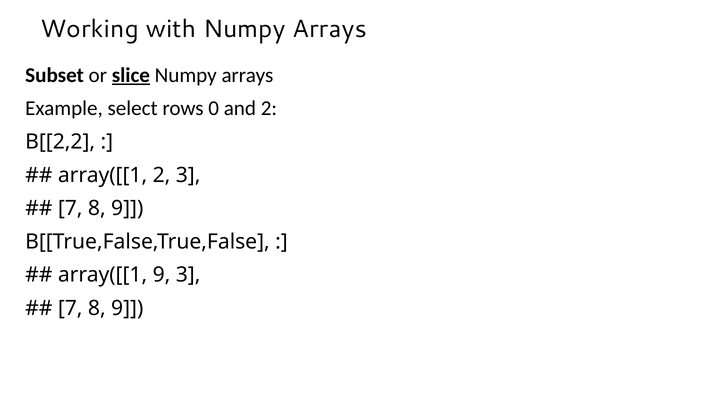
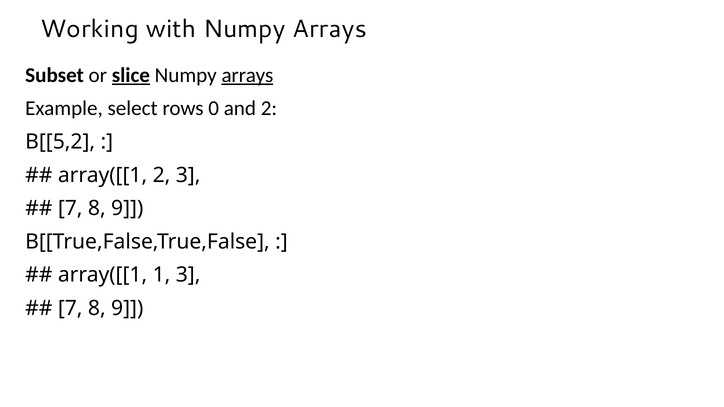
arrays underline: none -> present (247, 75)
B[[2,2: B[[2,2 -> B[[5,2 (60, 142)
array([[1 9: 9 -> 1 (162, 275)
